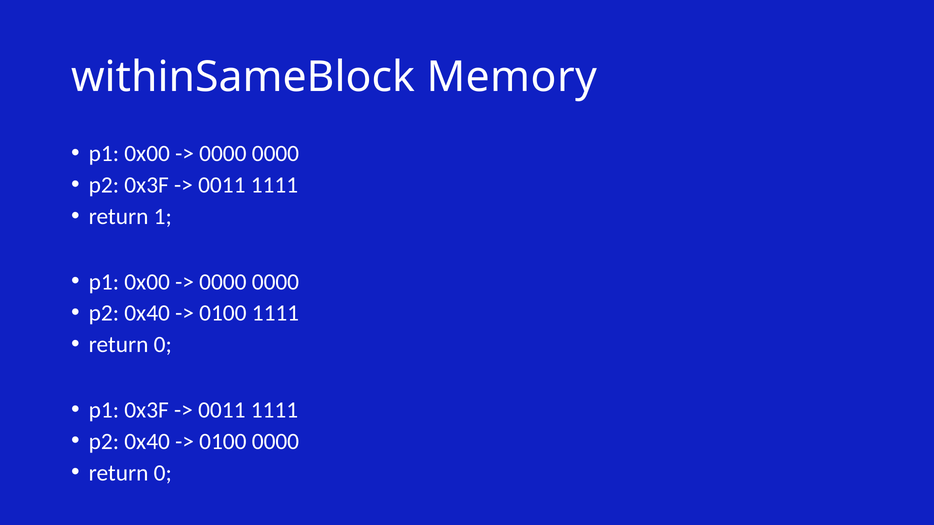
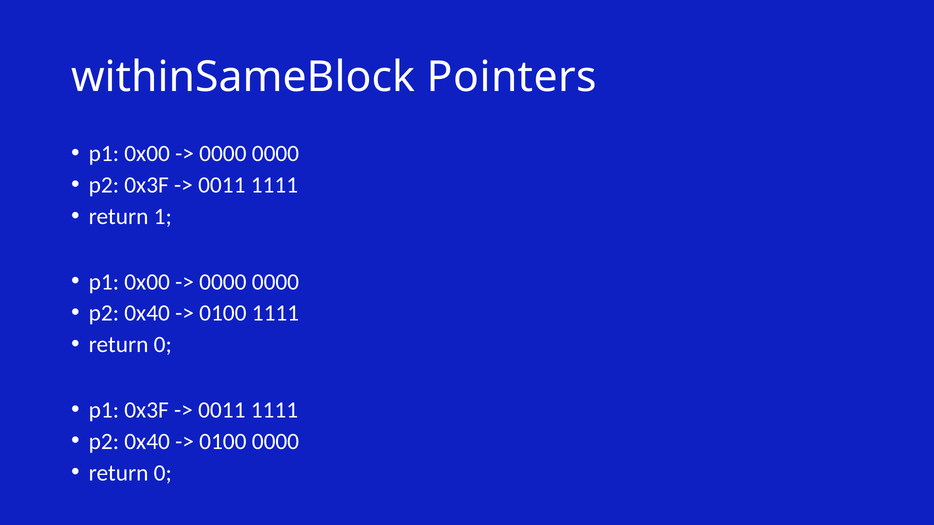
Memory: Memory -> Pointers (512, 77)
